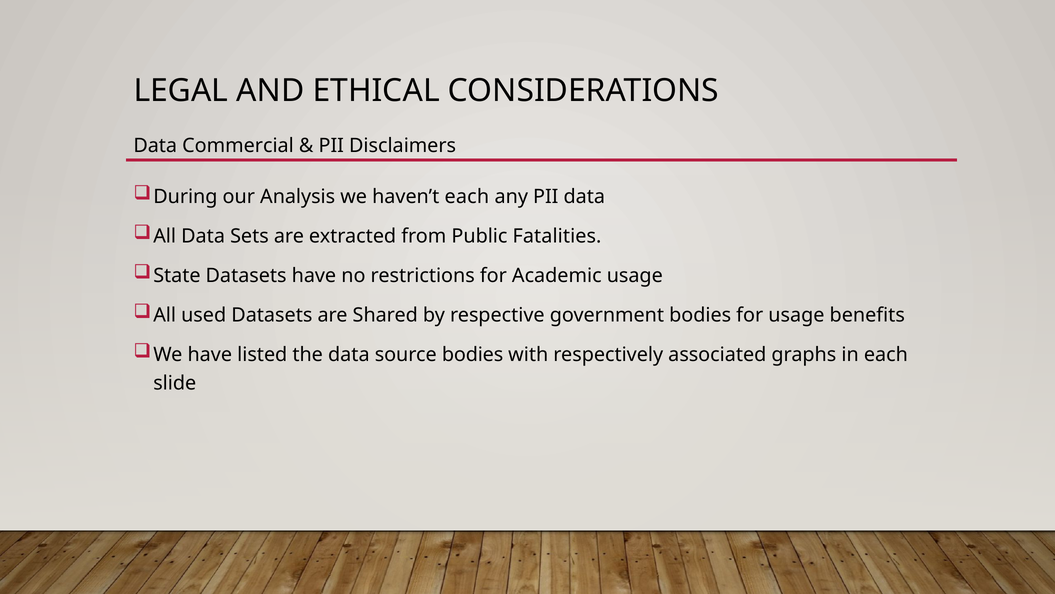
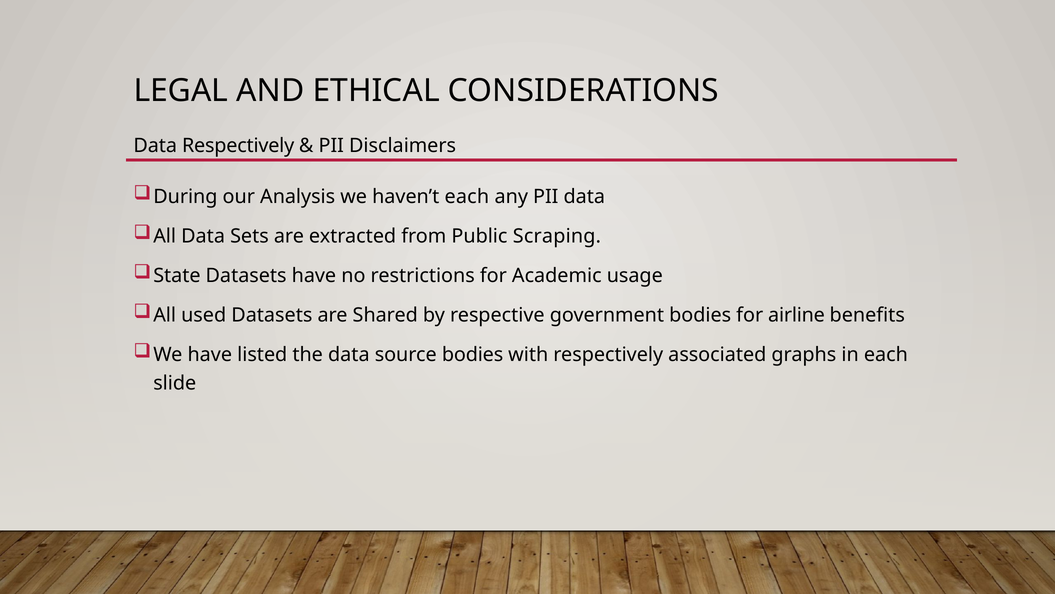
Data Commercial: Commercial -> Respectively (238, 146)
Fatalities: Fatalities -> Scraping (557, 236)
for usage: usage -> airline (797, 315)
